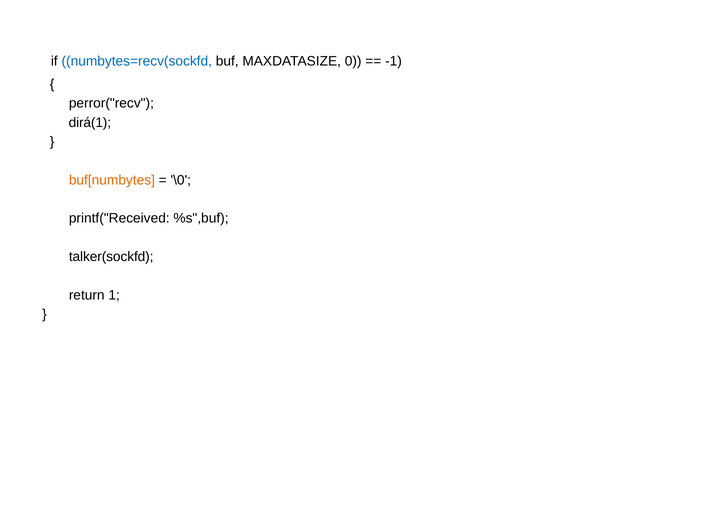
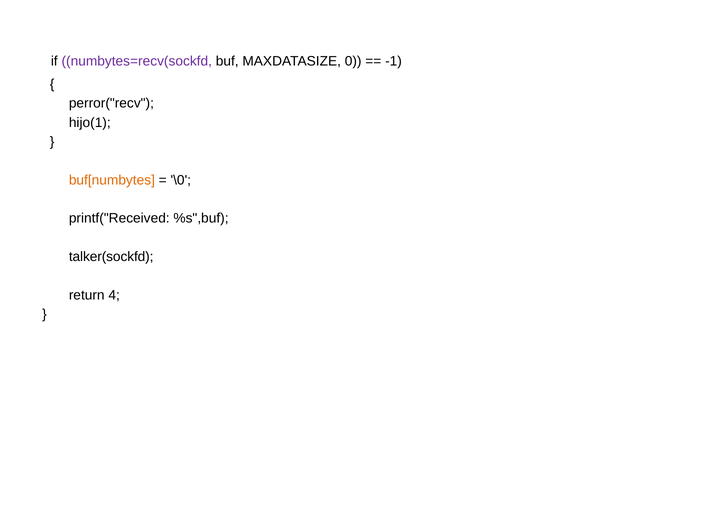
numbytes=recv(sockfd colour: blue -> purple (137, 61)
dirá(1: dirá(1 -> hijo(1 (90, 123)
1: 1 -> 4 (114, 295)
